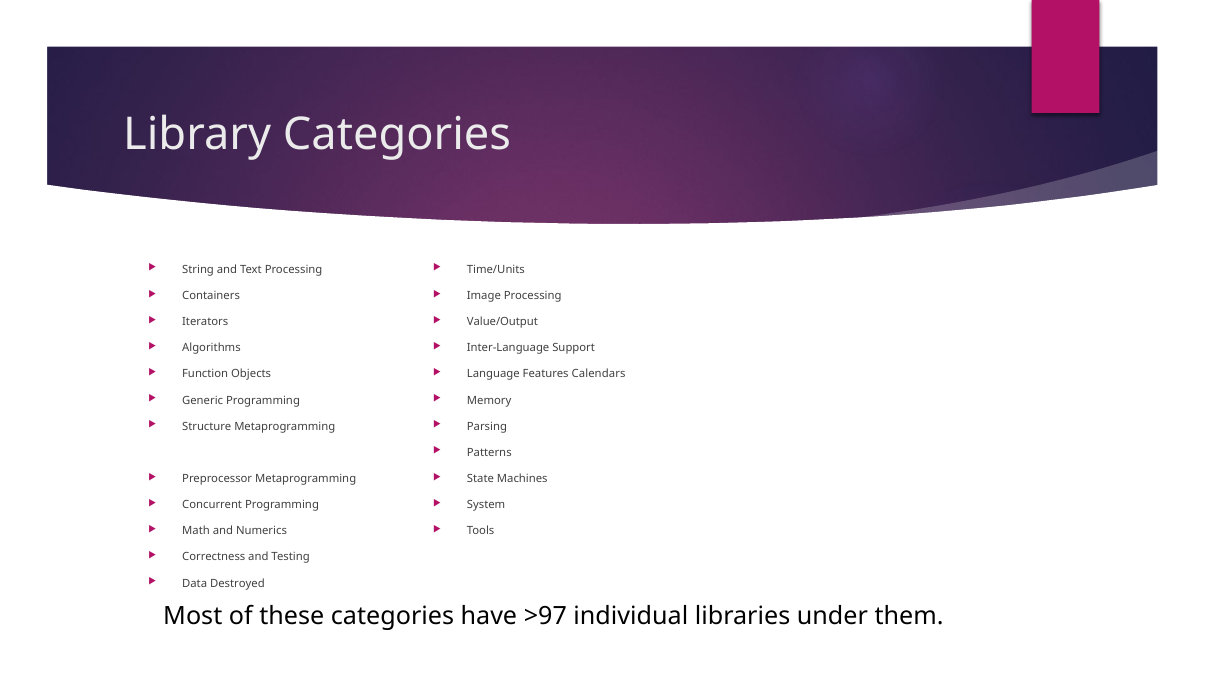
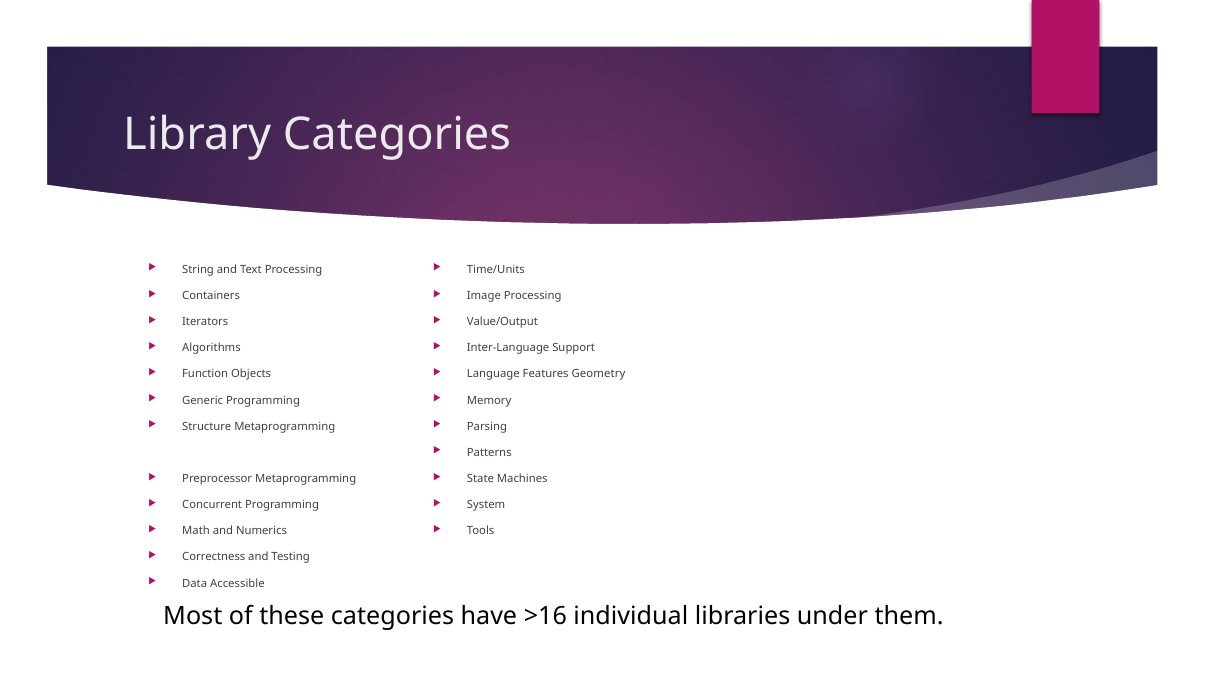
Calendars: Calendars -> Geometry (599, 374)
Destroyed: Destroyed -> Accessible (237, 583)
>97: >97 -> >16 (545, 616)
